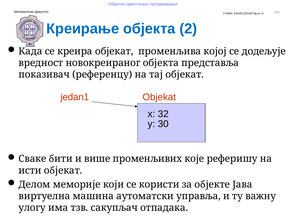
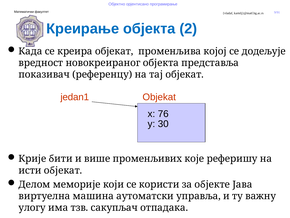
32: 32 -> 76 (163, 114)
Сваке: Сваке -> Крије (32, 158)
